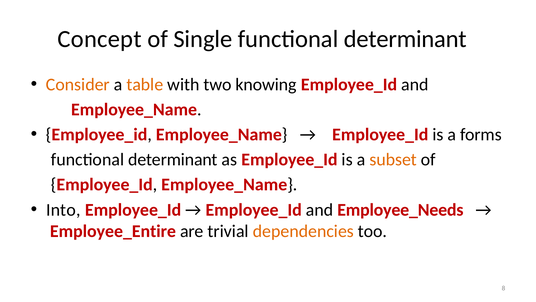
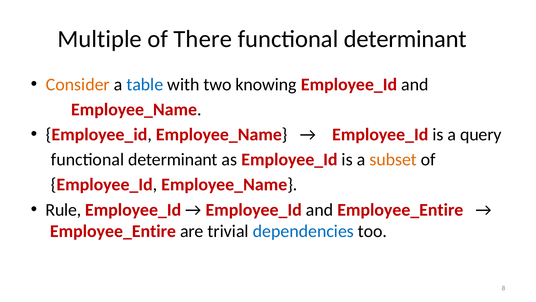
Concept: Concept -> Multiple (100, 39)
Single: Single -> There (203, 39)
table colour: orange -> blue (145, 84)
forms: forms -> query (481, 134)
Into: Into -> Rule (63, 209)
and Employee_Needs: Employee_Needs -> Employee_Entire (400, 209)
dependencies colour: orange -> blue (303, 231)
